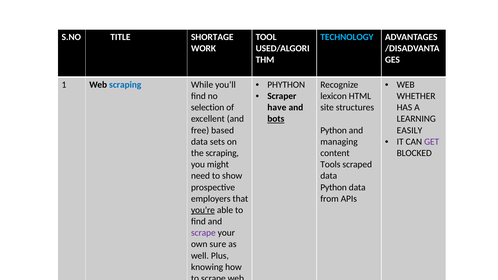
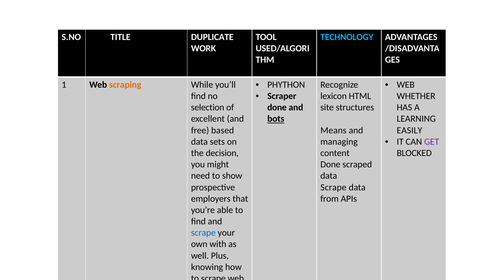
TITLE SHORTAGE: SHORTAGE -> DUPLICATE (212, 37)
scraping colour: blue -> orange (125, 85)
have: have -> done (277, 108)
Python: Python -> Means (333, 130)
the scraping: scraping -> decision (222, 153)
Tools: Tools -> Done (330, 165)
Python: Python -> Scrape (333, 187)
you’re underline: present -> none (203, 210)
scrape colour: purple -> blue (203, 233)
own sure: sure -> with (218, 244)
